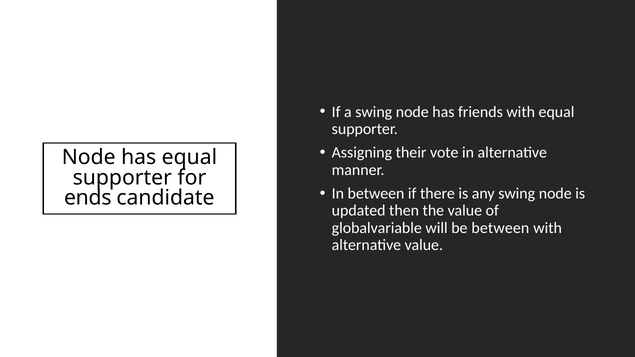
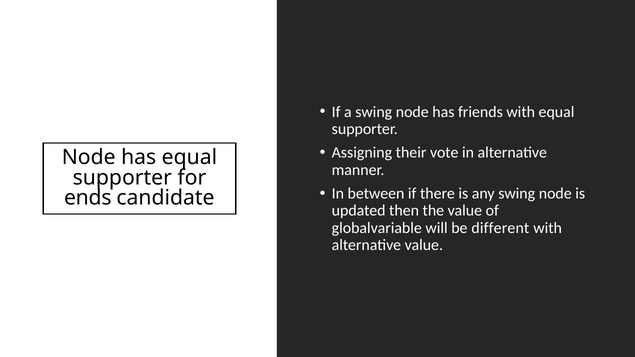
be between: between -> different (500, 228)
